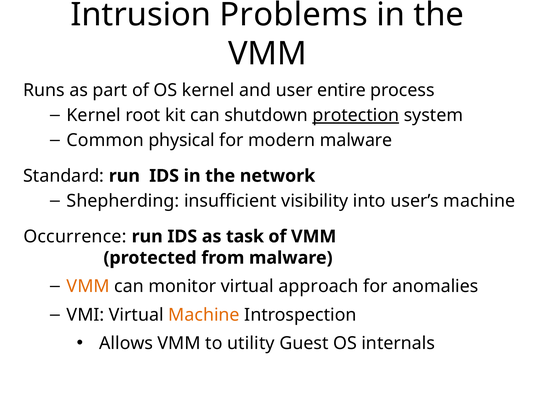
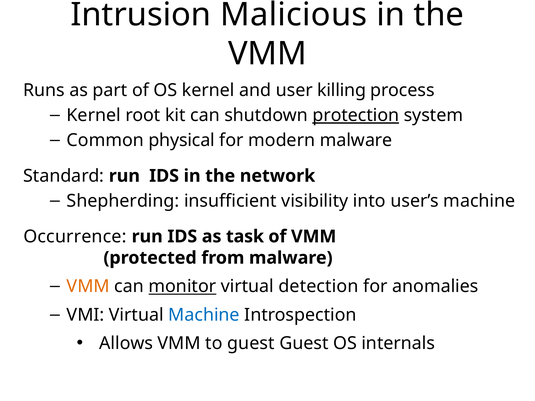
Problems: Problems -> Malicious (294, 15)
entire: entire -> killing (342, 90)
monitor underline: none -> present (182, 287)
approach: approach -> detection (319, 287)
Machine colour: orange -> blue (204, 315)
to utility: utility -> guest (251, 344)
